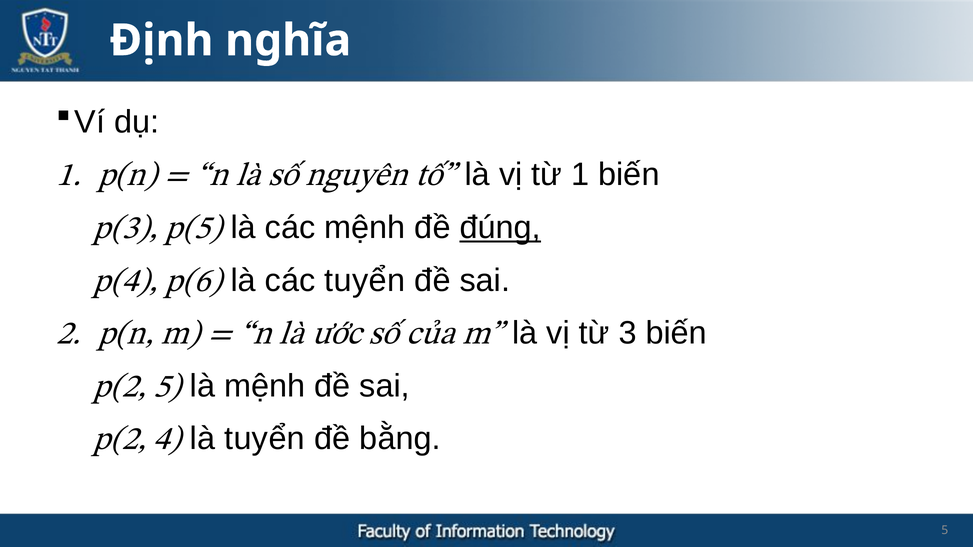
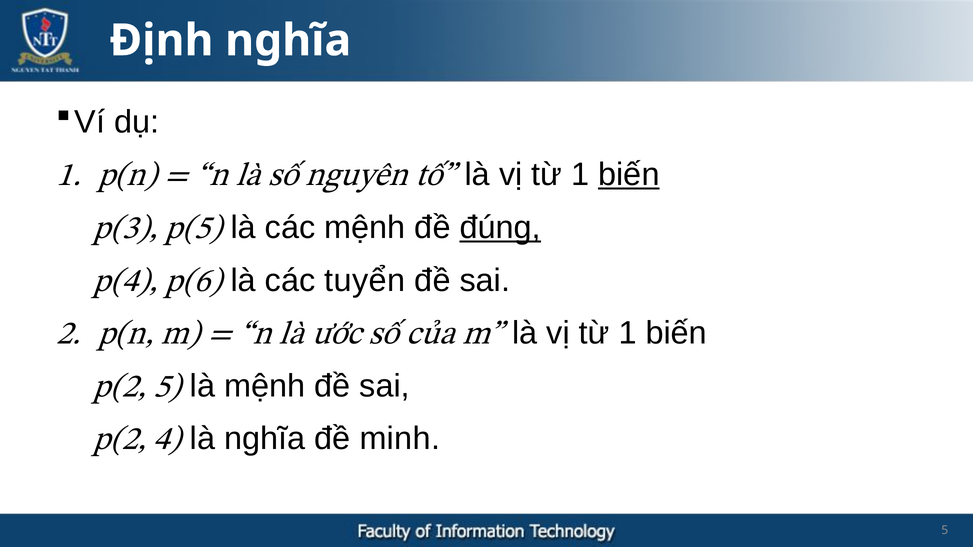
biến underline: none -> present (629, 175)
3: 3 -> 1 (628, 333)
là tuyển: tuyển -> nghĩa (265, 439)
bằng: bằng -> minh (400, 439)
